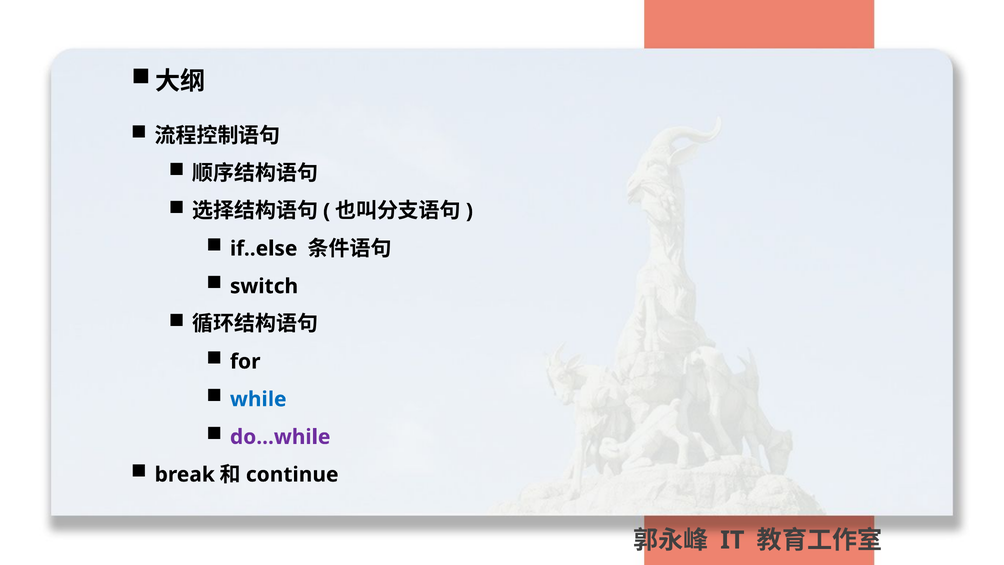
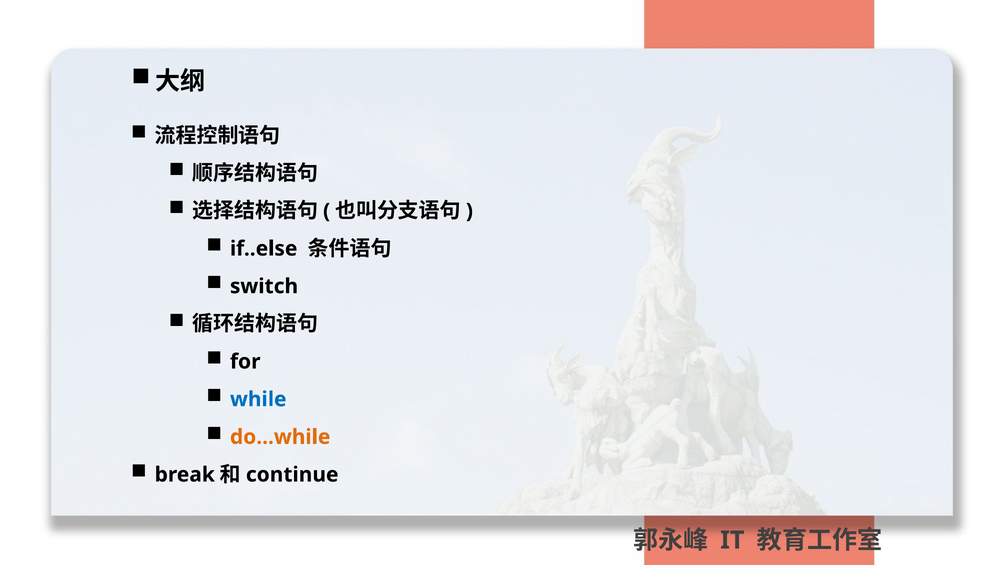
do...while colour: purple -> orange (280, 437)
